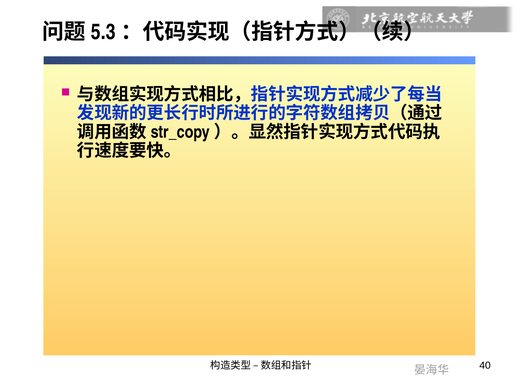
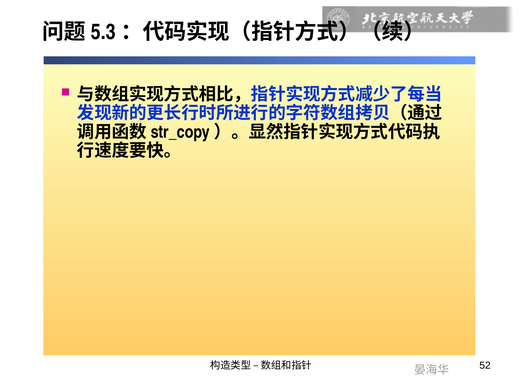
40: 40 -> 52 (485, 366)
